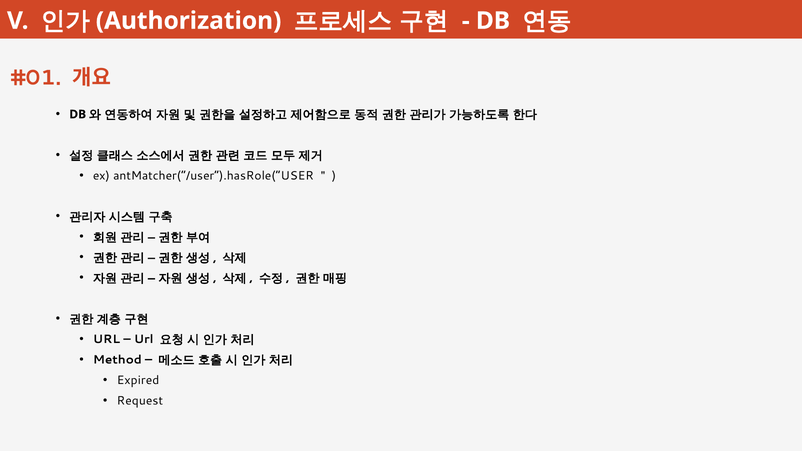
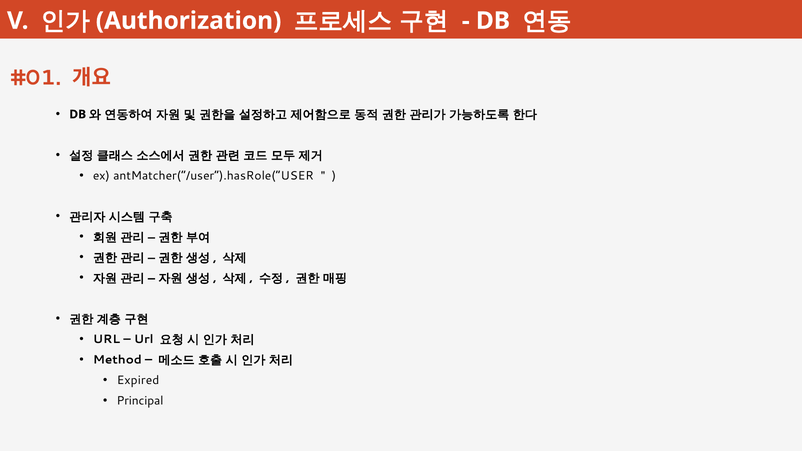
Request: Request -> Principal (140, 401)
